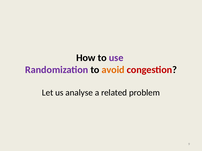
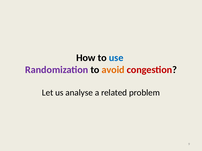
use colour: purple -> blue (116, 58)
